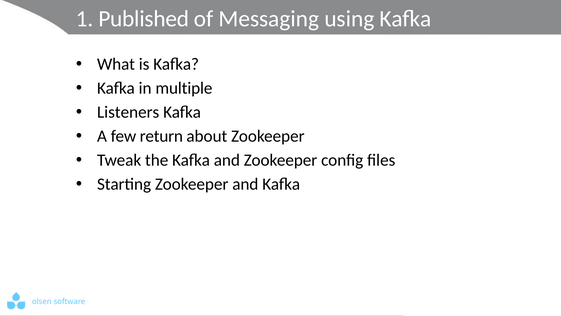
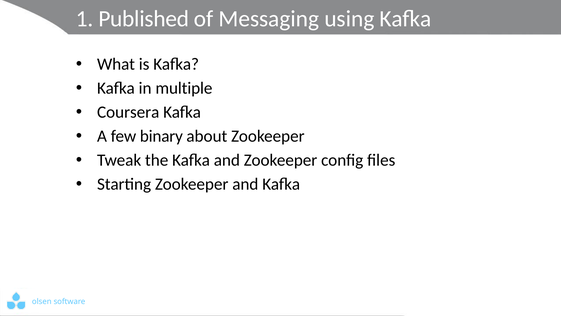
Listeners: Listeners -> Coursera (128, 112)
return: return -> binary (161, 136)
